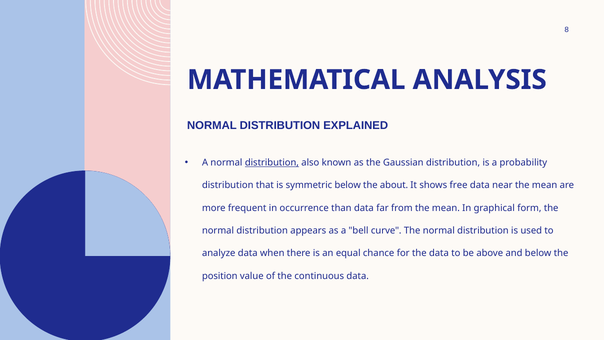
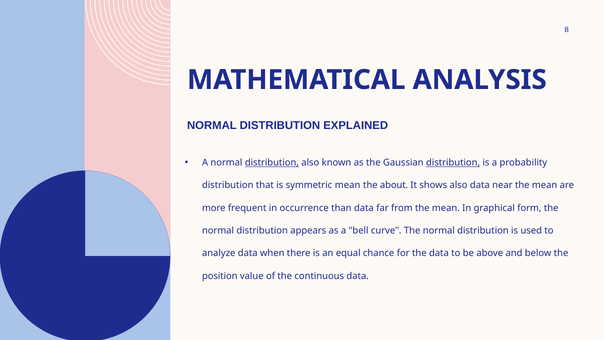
distribution underline: none -> present (453, 162)
symmetric below: below -> mean (348, 185)
shows free: free -> also (459, 185)
